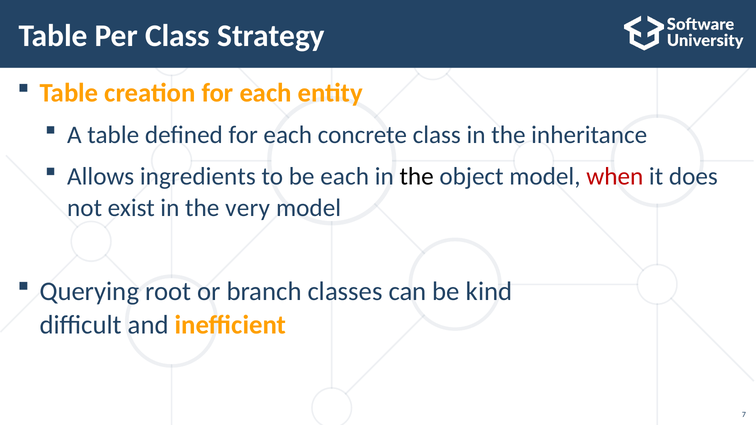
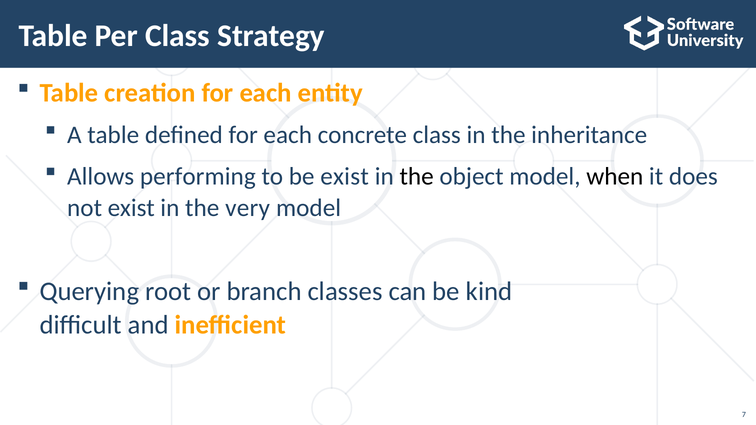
ingredients: ingredients -> performing (198, 176)
be each: each -> exist (345, 176)
when colour: red -> black (615, 176)
